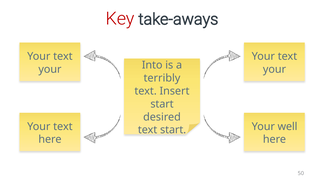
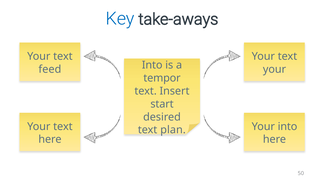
Key colour: red -> blue (120, 19)
your: your -> feed (50, 69)
terribly: terribly -> tempor (162, 78)
Your well: well -> into (288, 127)
text start: start -> plan (173, 130)
